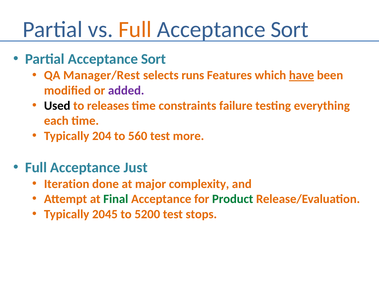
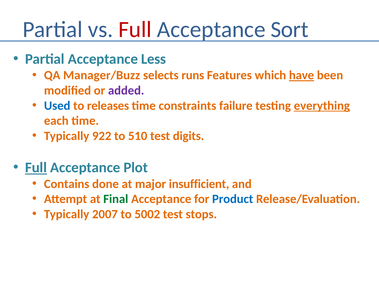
Full colour: orange -> red (135, 29)
Partial Acceptance Sort: Sort -> Less (154, 59)
Manager/Rest: Manager/Rest -> Manager/Buzz (102, 75)
Used colour: black -> blue (57, 106)
everything underline: none -> present (322, 106)
204: 204 -> 922 (102, 136)
560: 560 -> 510 (138, 136)
more: more -> digits (189, 136)
Full underline: none -> present (36, 168)
Just: Just -> Plot (136, 168)
Iteration: Iteration -> Contains (67, 184)
complexity: complexity -> insufficient (199, 184)
Product colour: green -> blue (233, 199)
2045: 2045 -> 2007 (105, 214)
5200: 5200 -> 5002 (147, 214)
